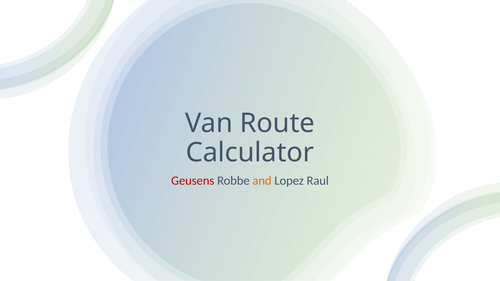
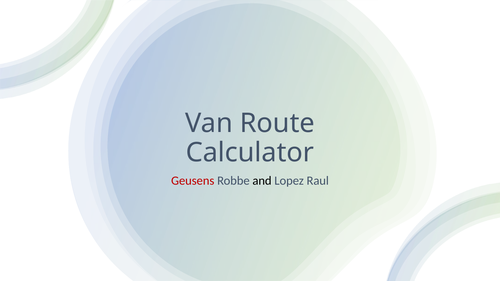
and colour: orange -> black (262, 181)
